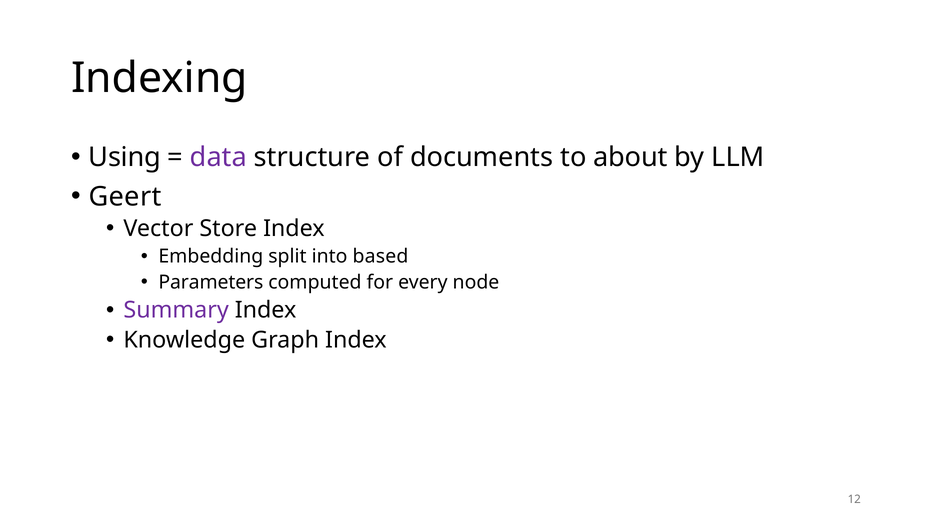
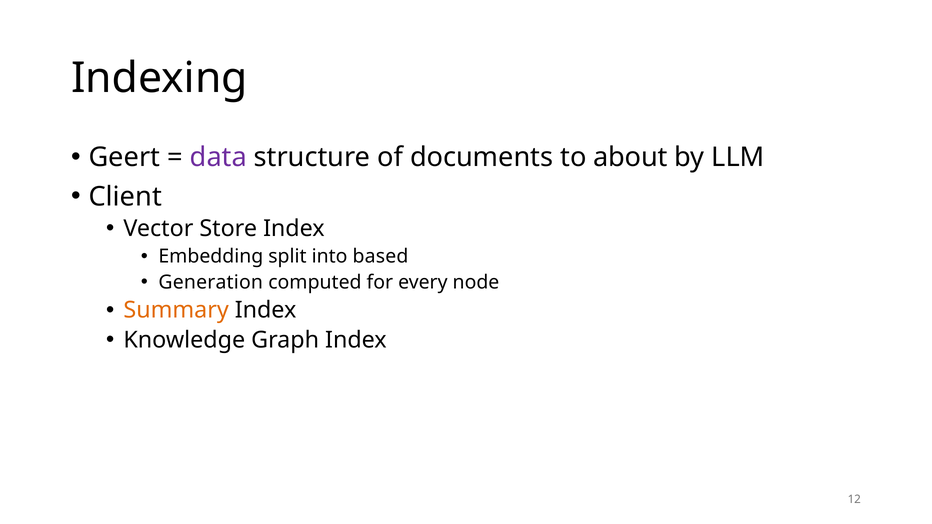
Using: Using -> Geert (124, 158)
Geert: Geert -> Client (125, 197)
Parameters: Parameters -> Generation (211, 283)
Summary colour: purple -> orange (176, 310)
